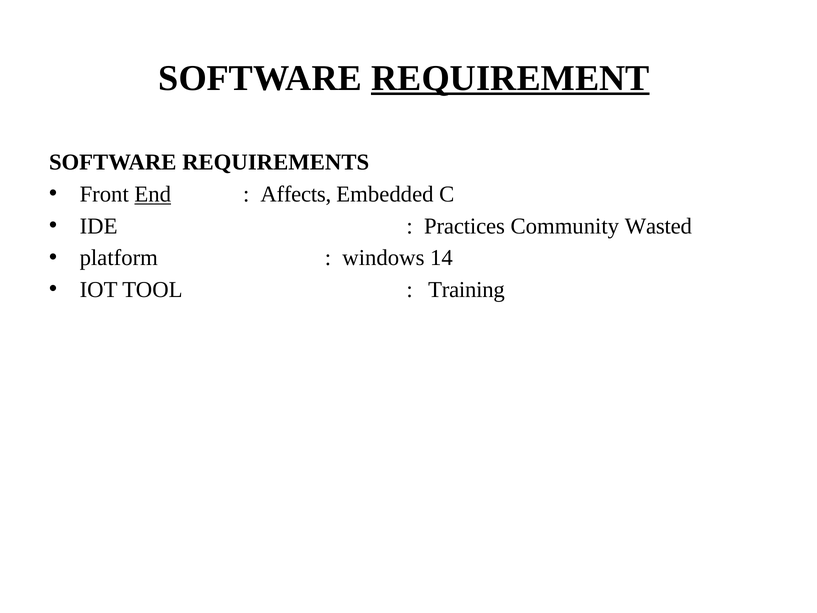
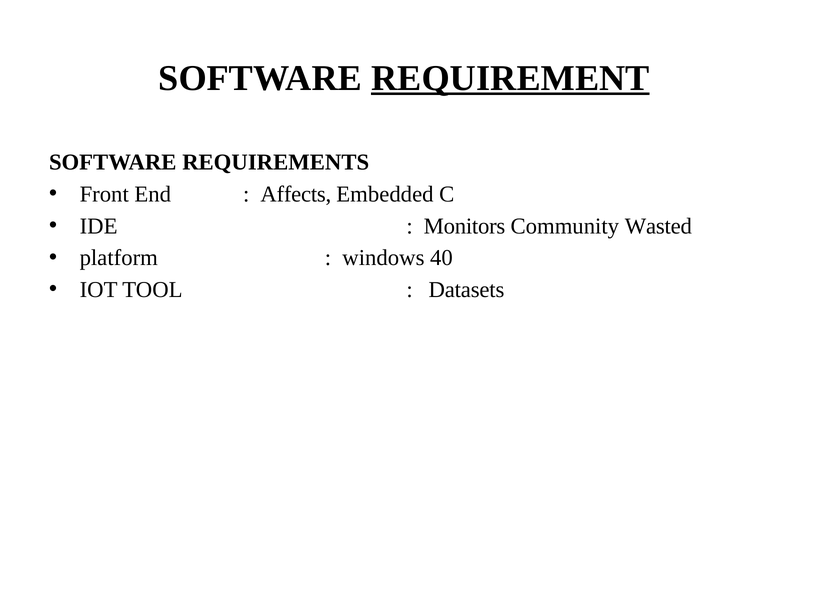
End underline: present -> none (153, 194)
Practices: Practices -> Monitors (464, 226)
14: 14 -> 40 (441, 258)
Training: Training -> Datasets (466, 290)
